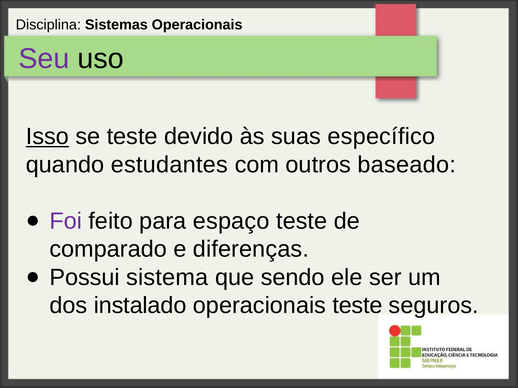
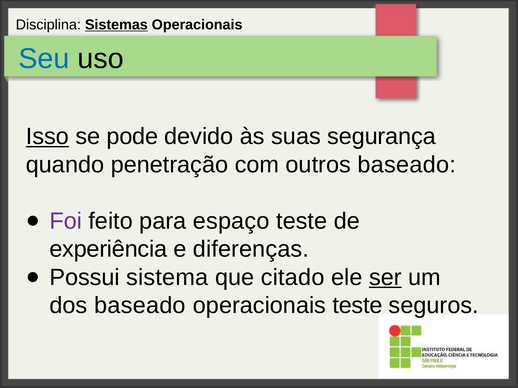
Sistemas underline: none -> present (116, 25)
Seu colour: purple -> blue (44, 59)
se teste: teste -> pode (132, 137)
específico: específico -> segurança (382, 137)
estudantes: estudantes -> penetração (169, 165)
comparado: comparado -> experiência (108, 249)
sendo: sendo -> citado (293, 278)
ser underline: none -> present (385, 278)
dos instalado: instalado -> baseado (140, 306)
